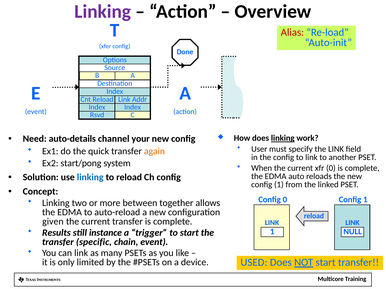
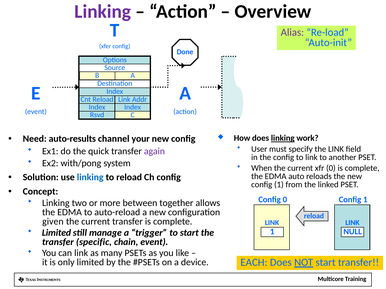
Alias colour: red -> purple (292, 32)
auto-details: auto-details -> auto-results (72, 139)
again colour: orange -> purple (154, 151)
start/pong: start/pong -> with/pong (81, 164)
Results: Results -> Limited (56, 233)
instance: instance -> manage (105, 233)
USED: USED -> EACH (254, 263)
